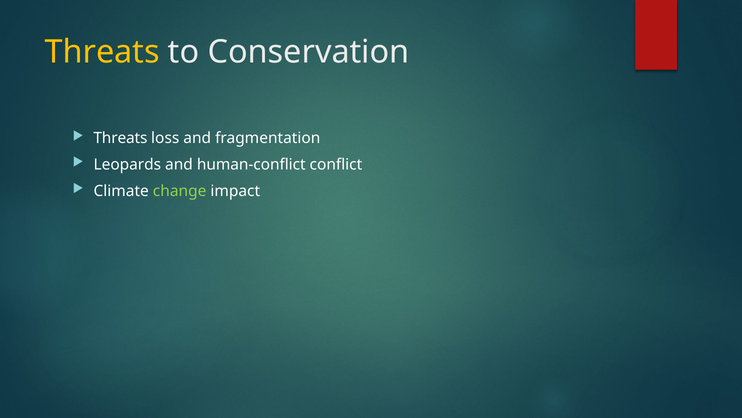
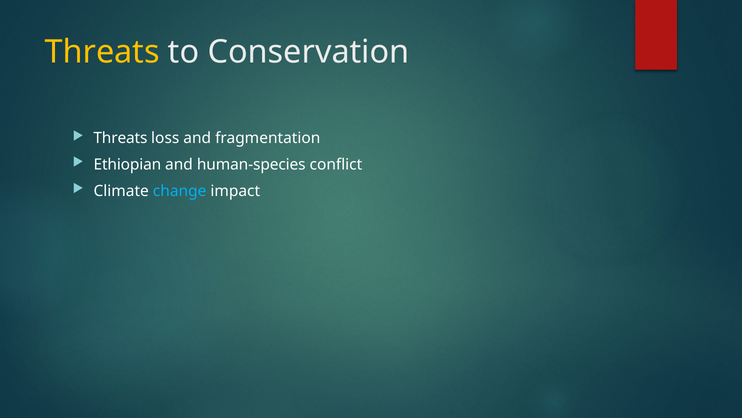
Leopards: Leopards -> Ethiopian (127, 164)
human-conflict: human-conflict -> human-species (251, 164)
change colour: light green -> light blue (180, 191)
